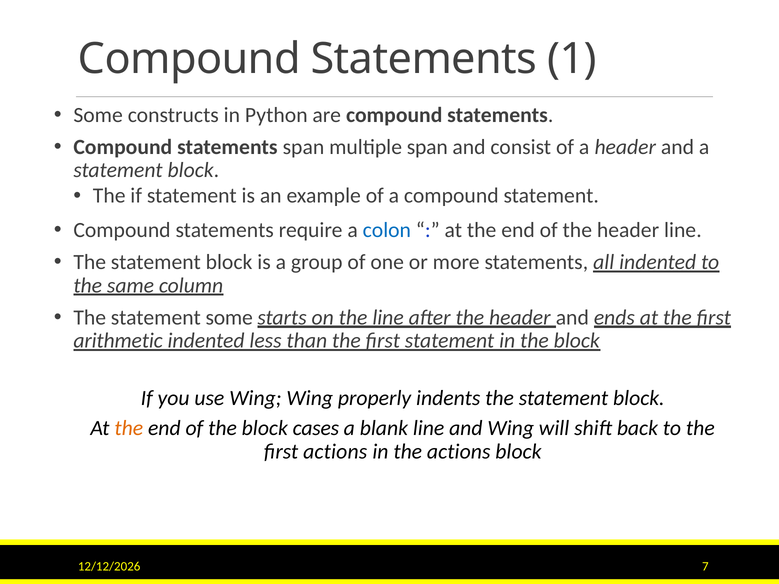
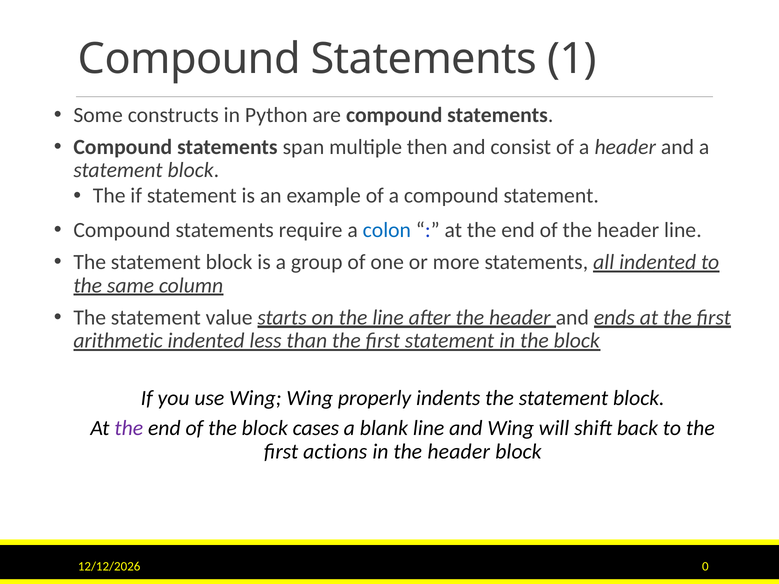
multiple span: span -> then (427, 147)
statement some: some -> value (229, 318)
the colour: orange -> purple (129, 428)
in the actions: actions -> header (459, 452)
7: 7 -> 0 (705, 567)
